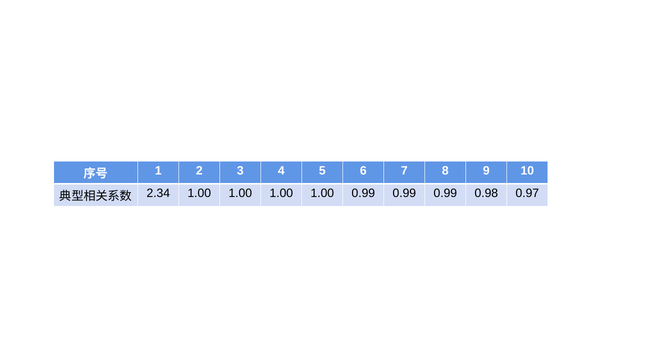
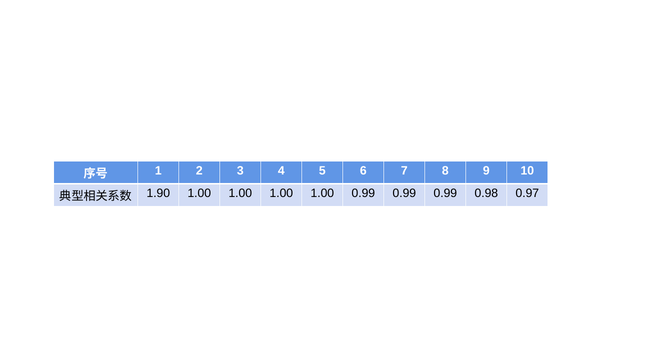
2.34: 2.34 -> 1.90 (158, 193)
